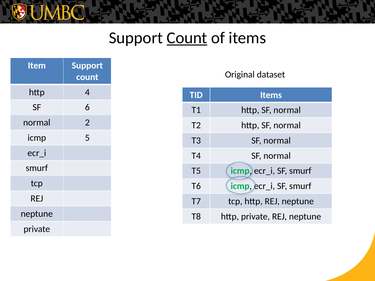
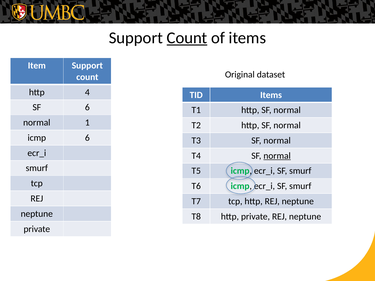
2: 2 -> 1 (87, 123)
icmp 5: 5 -> 6 (87, 138)
normal underline: none -> present (277, 156)
